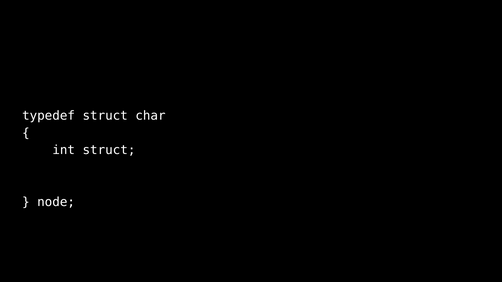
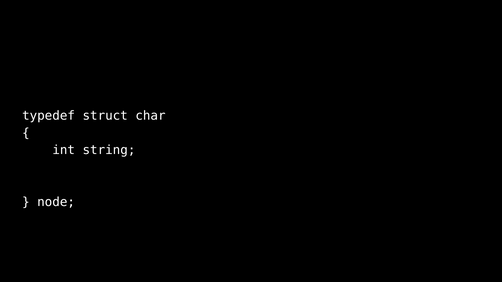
int struct: struct -> string (109, 150)
